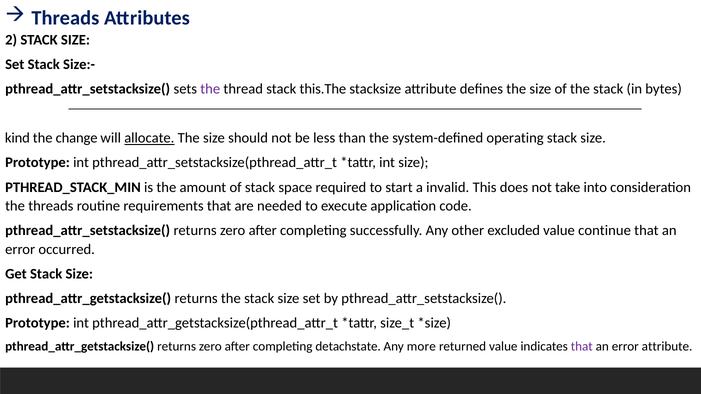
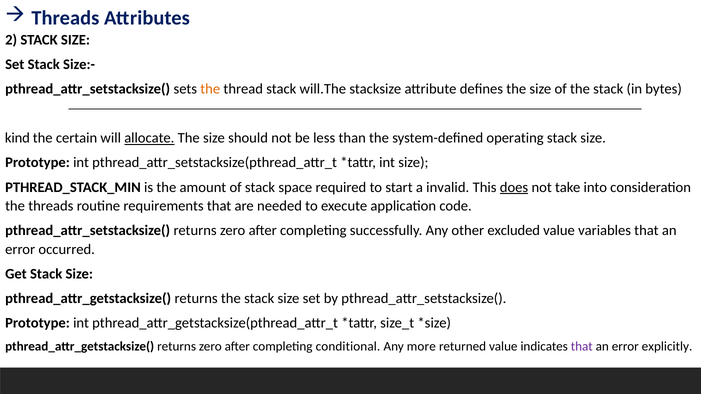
the colour: purple -> orange (210, 89)
this.The: this.The -> will.The (323, 89)
change: change -> certain (77, 138)
does underline: none -> present (514, 187)
continue: continue -> variables (605, 231)
detachstate: detachstate -> conditional (348, 347)
error attribute: attribute -> explicitly (667, 347)
